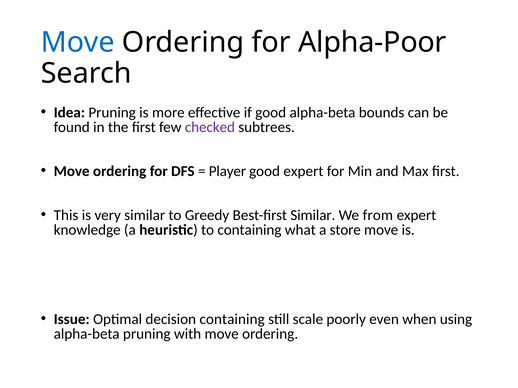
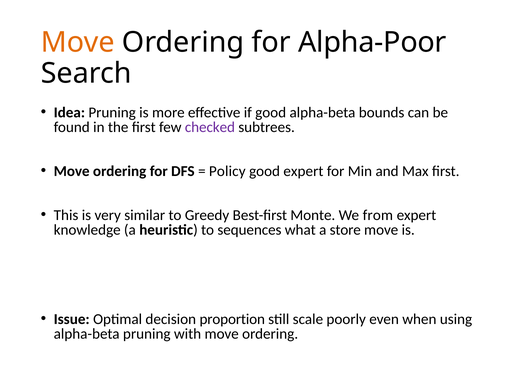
Move colour: blue -> orange (78, 42)
Player: Player -> Policy (227, 171)
Best-first Similar: Similar -> Monte (313, 215)
to containing: containing -> sequences (249, 230)
decision containing: containing -> proportion (232, 319)
